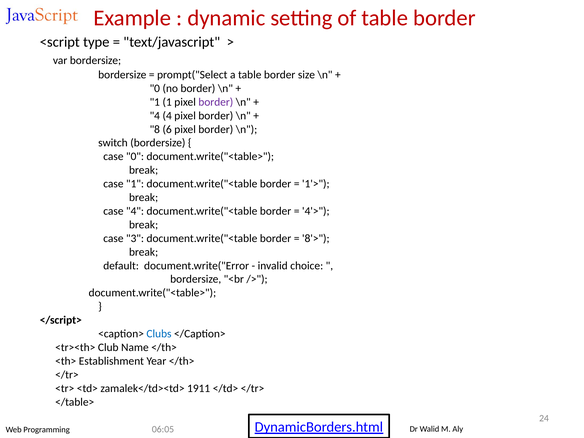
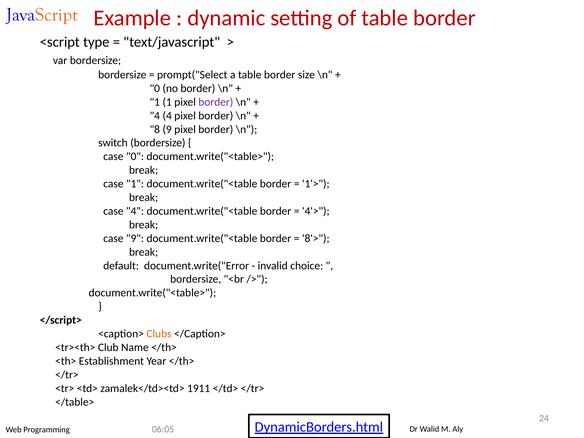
8 6: 6 -> 9 (167, 129)
case 3: 3 -> 9 (135, 238)
Clubs colour: blue -> orange (159, 334)
